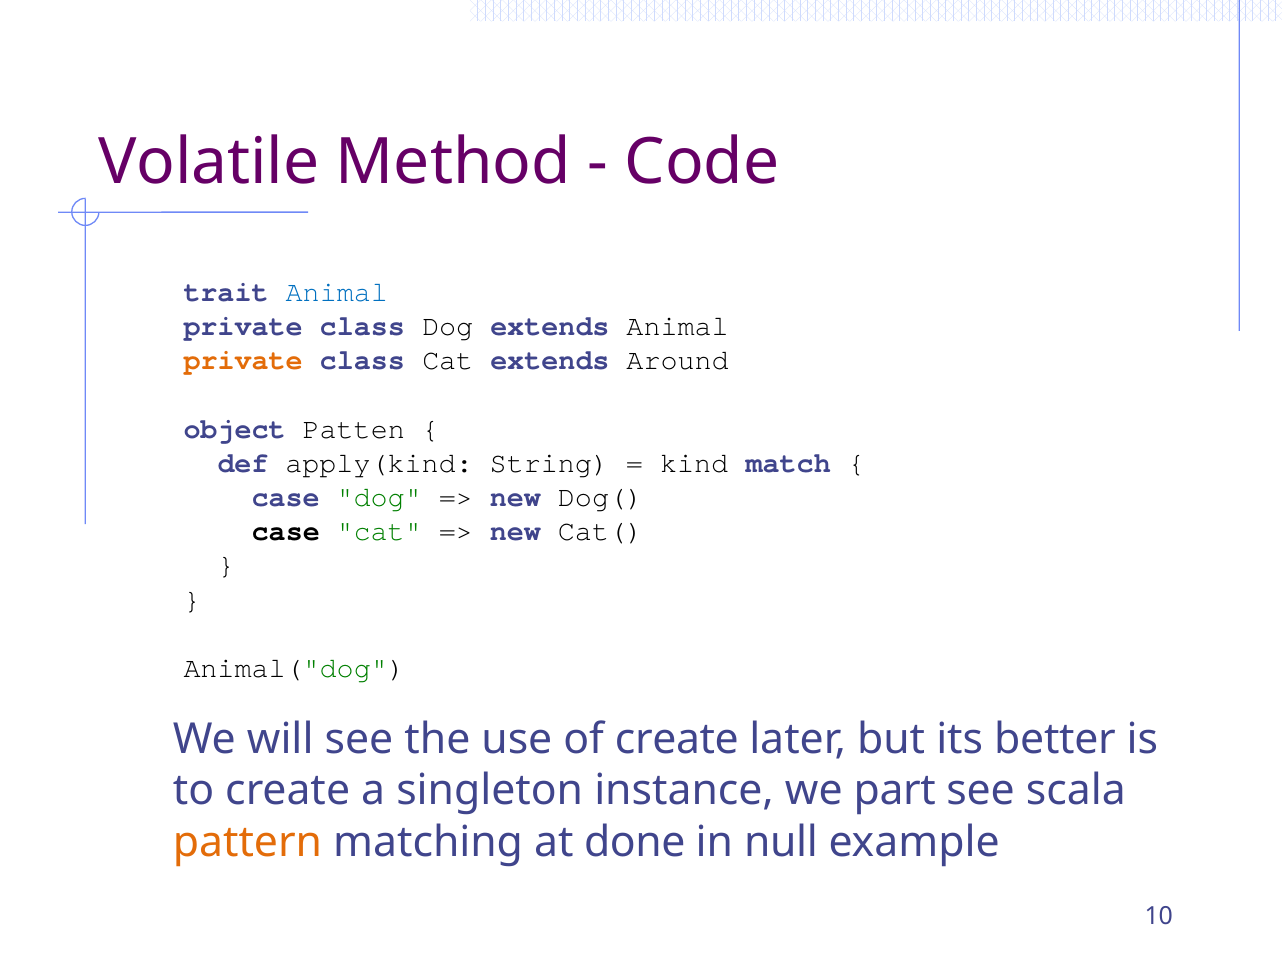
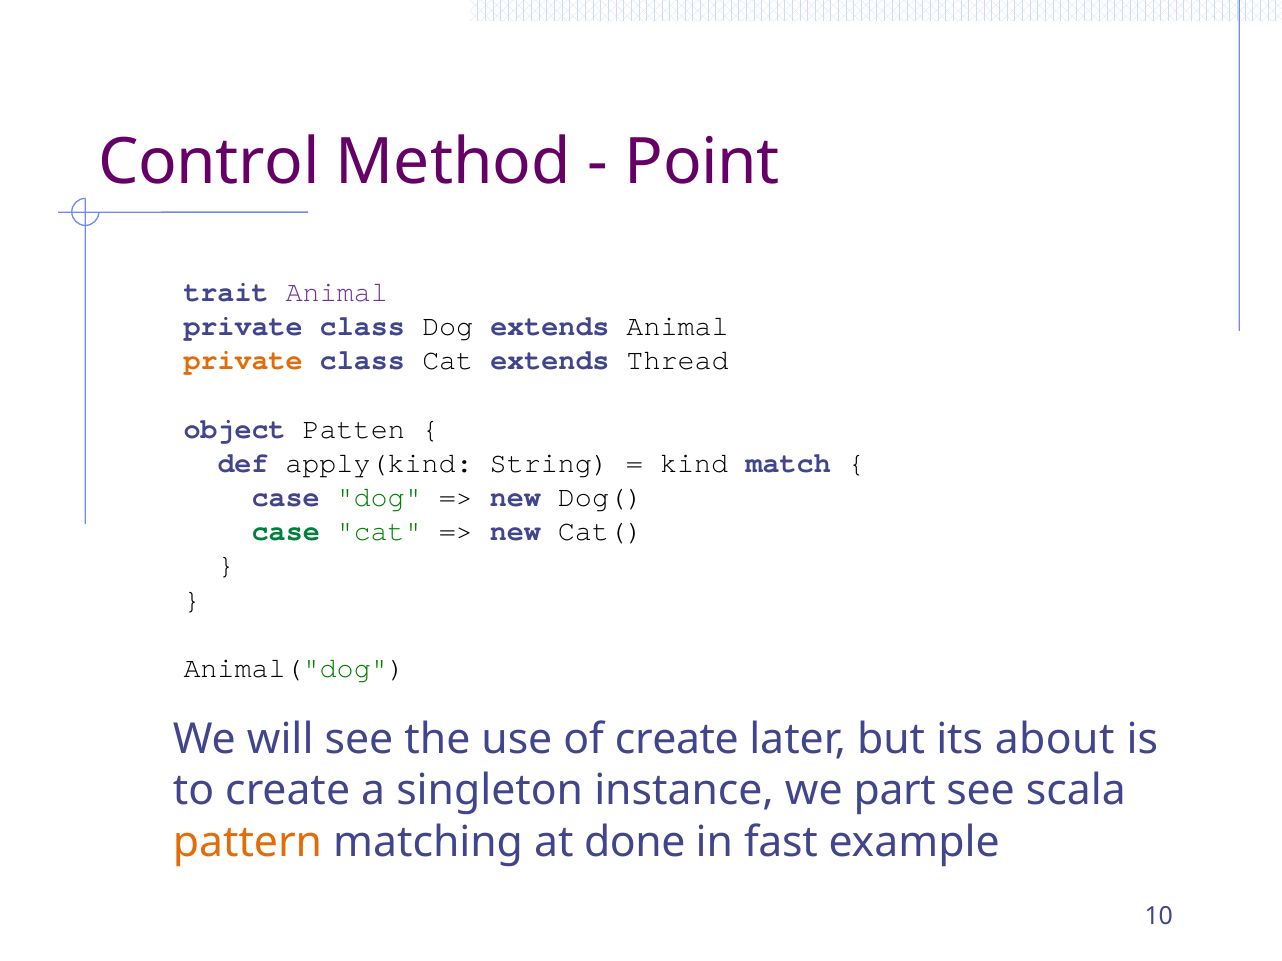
Volatile: Volatile -> Control (209, 163)
Code: Code -> Point (702, 163)
Animal colour: blue -> purple (337, 292)
Around: Around -> Thread (678, 361)
case colour: black -> green (286, 532)
better: better -> about (1055, 740)
null: null -> fast (781, 843)
